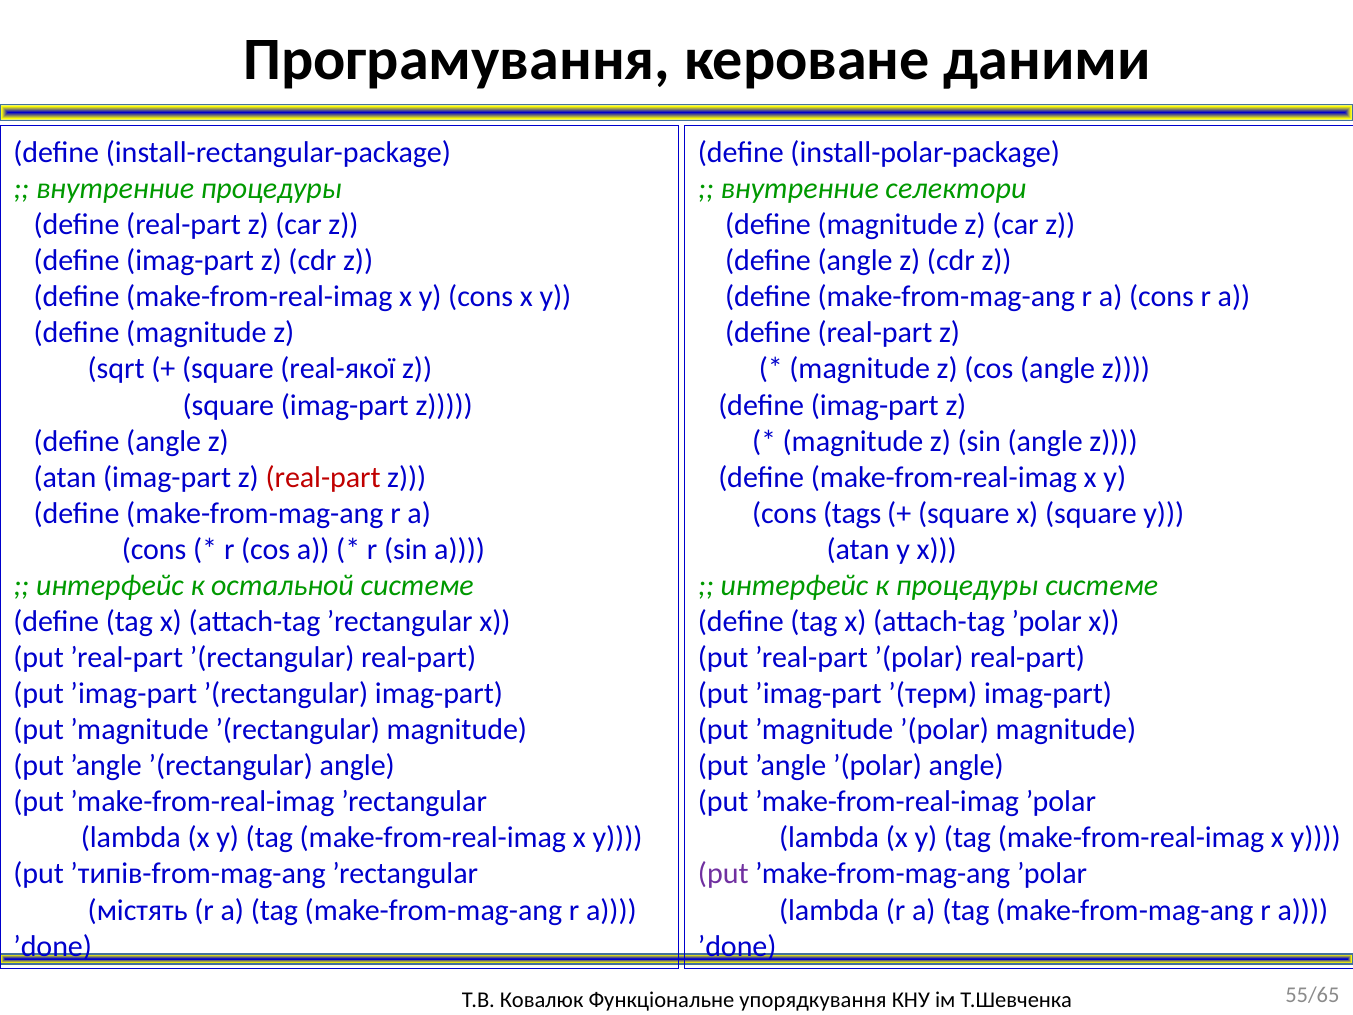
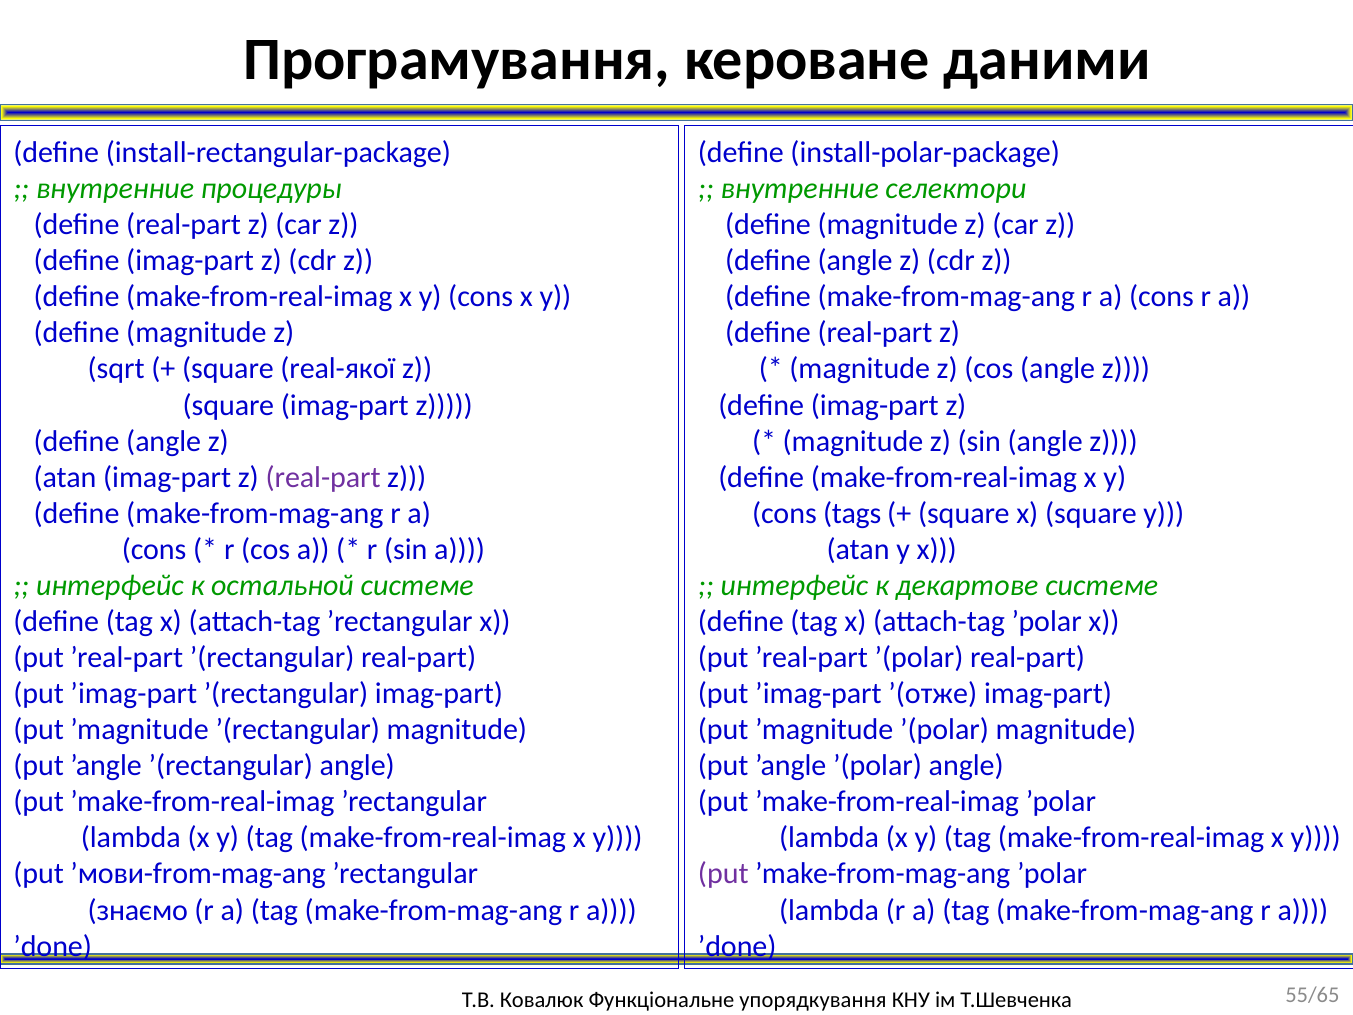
real-part colour: red -> purple (323, 477)
к процедуры: процедуры -> декартове (967, 585)
’(терм: ’(терм -> ’(отже (933, 694)
’типів-from-mag-ang: ’типів-from-mag-ang -> ’мови-from-mag-ang (198, 874)
містять: містять -> знаємо (138, 910)
